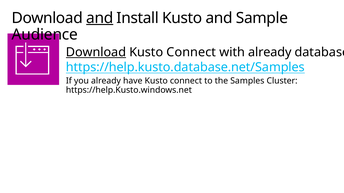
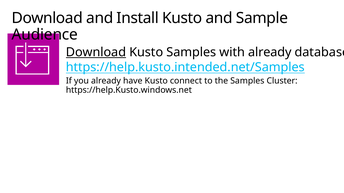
and underline: present -> none (100, 18)
Connect: Connect -> Samples (191, 52)
https://help.kusto.database.net/Samples: https://help.kusto.database.net/Samples -> https://help.kusto.intended.net/Samples (185, 67)
